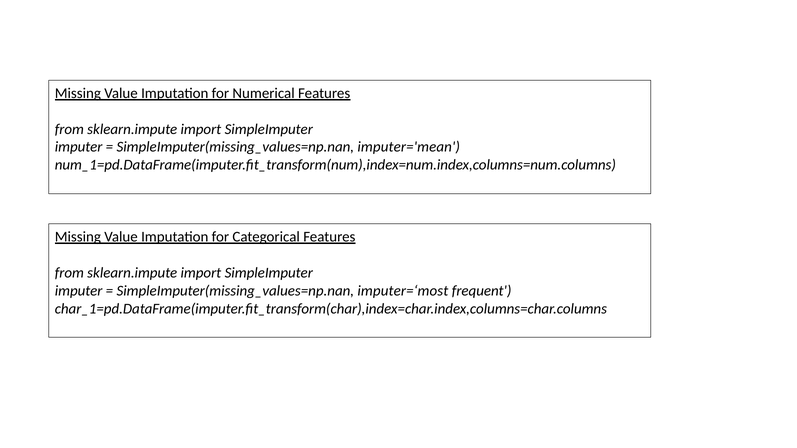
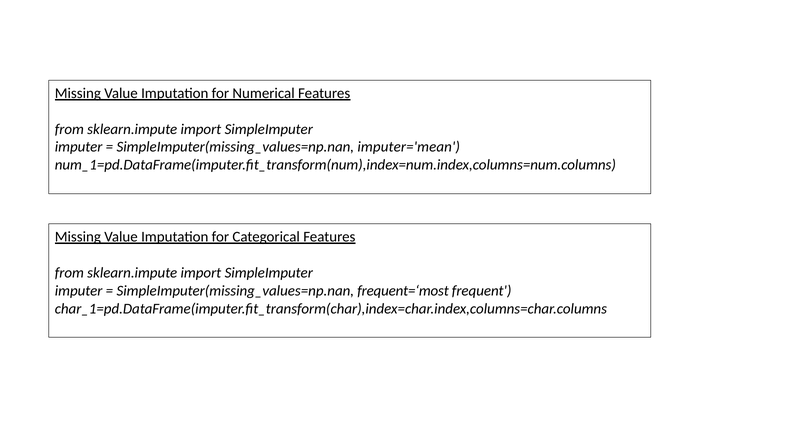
imputer=‘most: imputer=‘most -> frequent=‘most (403, 291)
